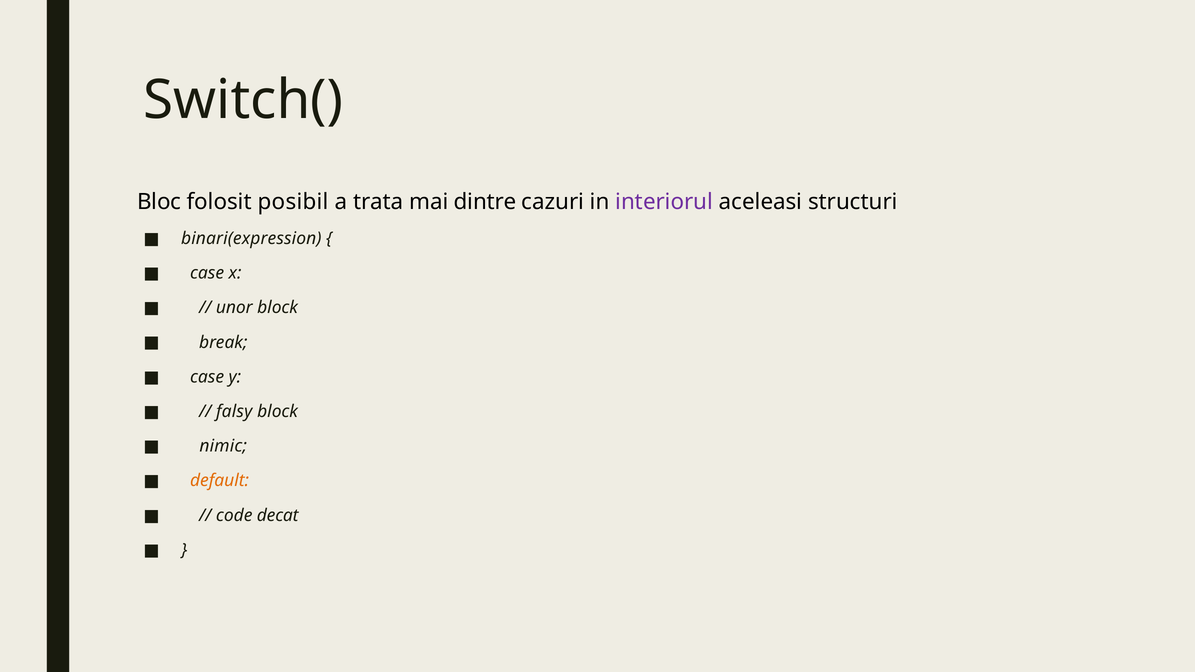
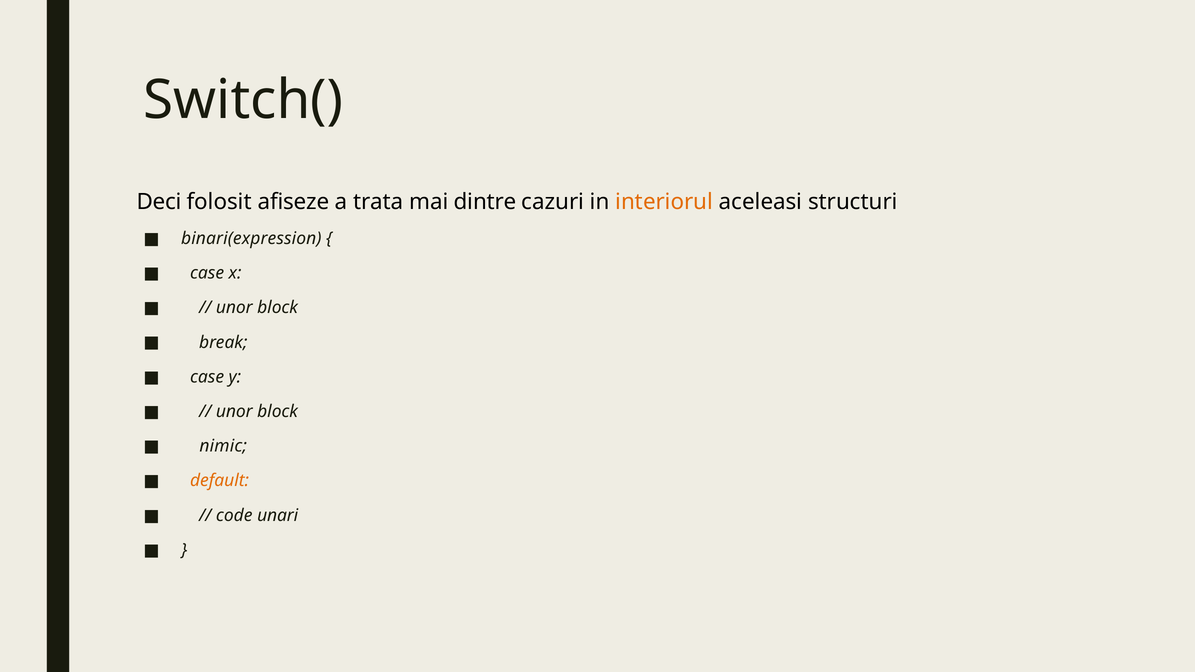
Bloc: Bloc -> Deci (159, 202)
posibil: posibil -> afiseze (293, 202)
interiorul colour: purple -> orange (664, 202)
falsy: falsy -> unor (234, 412)
decat: decat -> unari (278, 515)
